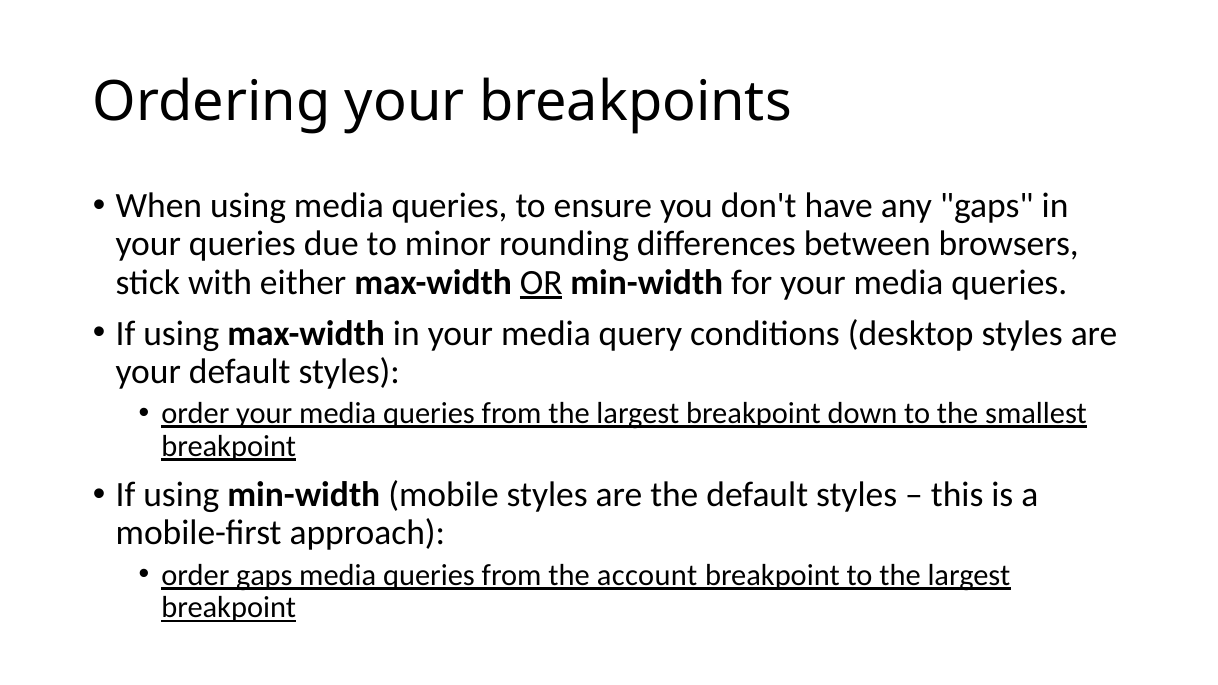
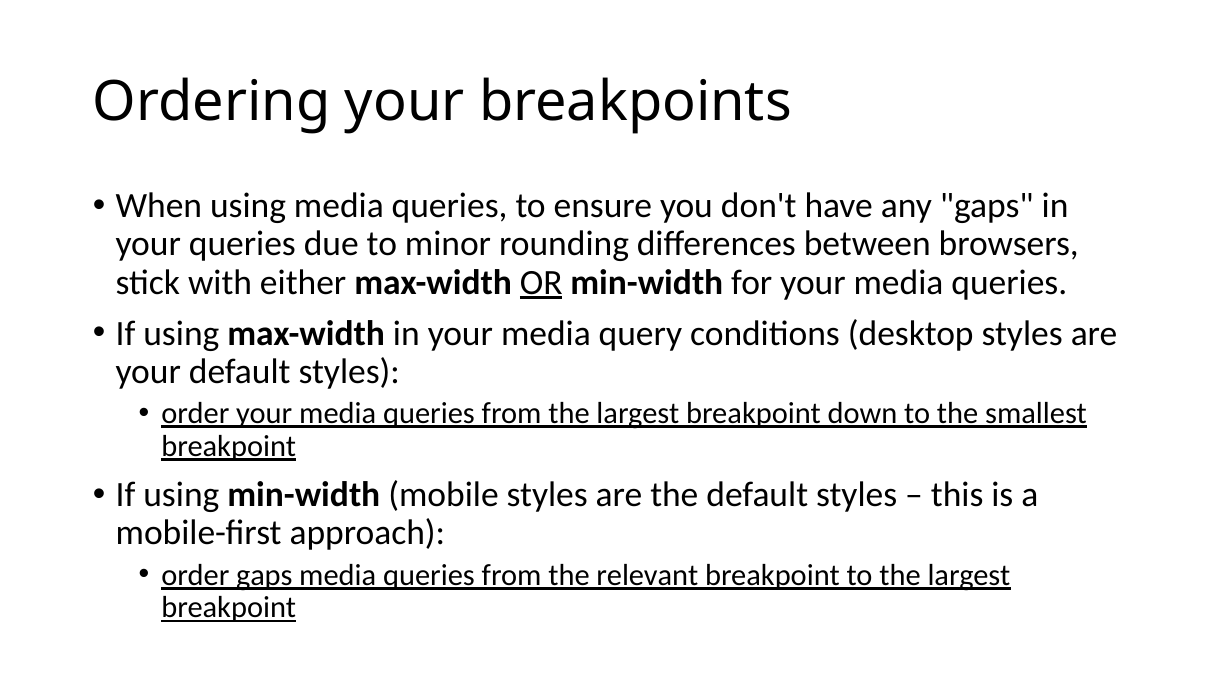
account: account -> relevant (647, 575)
